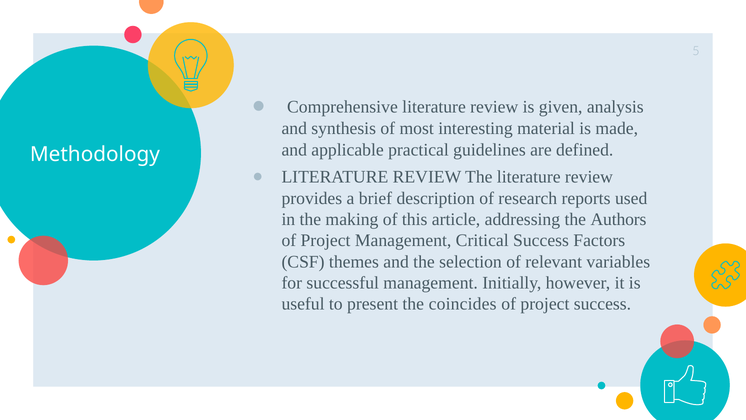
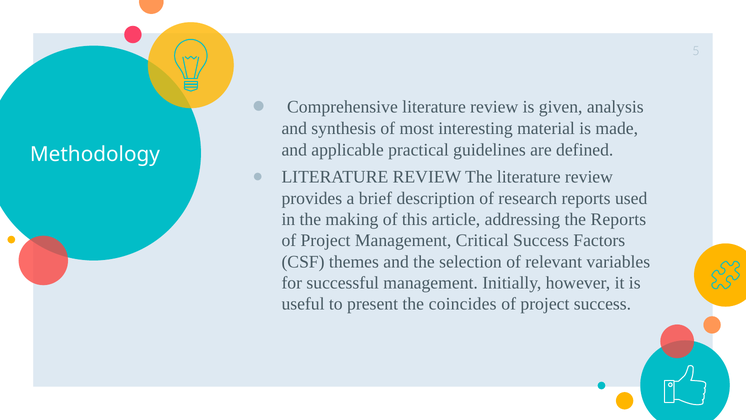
the Authors: Authors -> Reports (618, 219)
